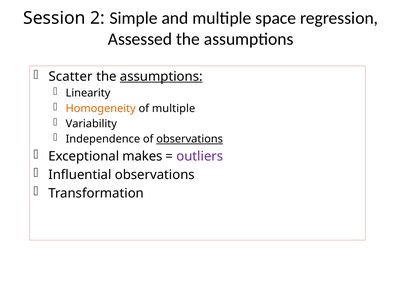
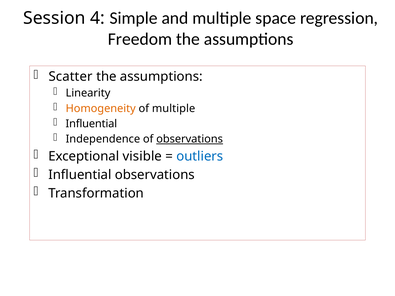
2: 2 -> 4 (97, 18)
Assessed: Assessed -> Freedom (140, 39)
assumptions underline: present -> none (161, 77)
Variability: Variability -> Influential (91, 124)
makes: makes -> visible (142, 157)
outliers colour: purple -> blue (200, 157)
